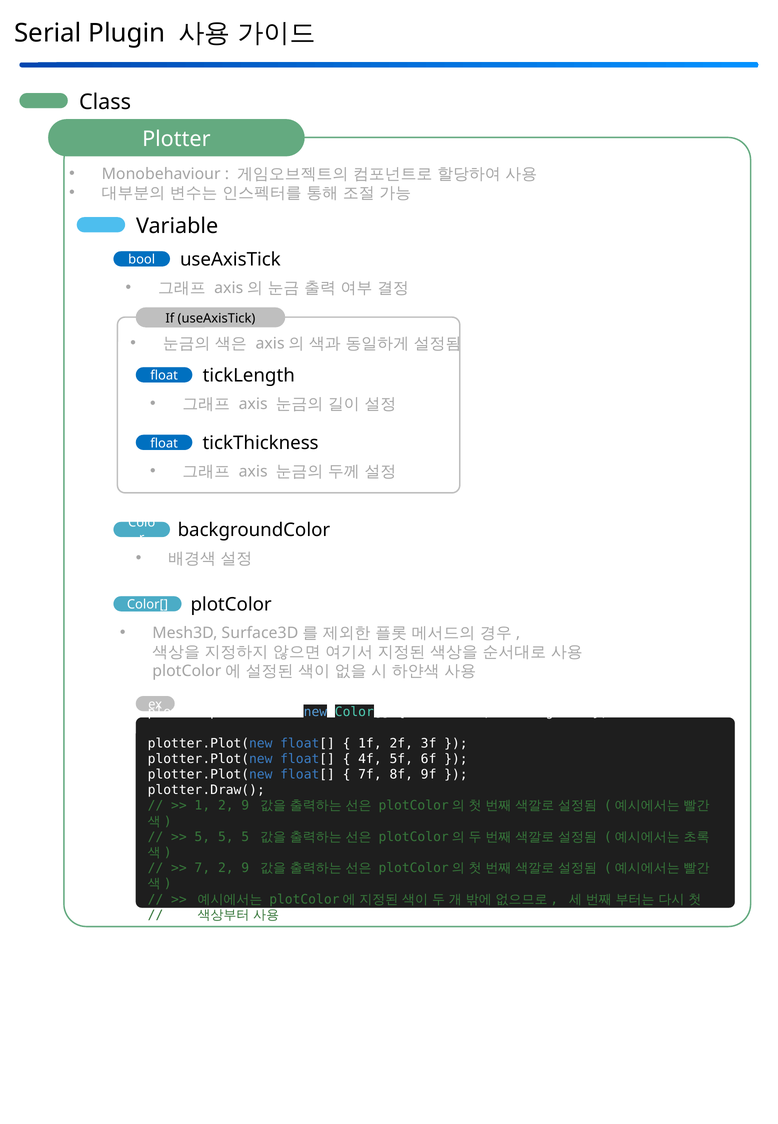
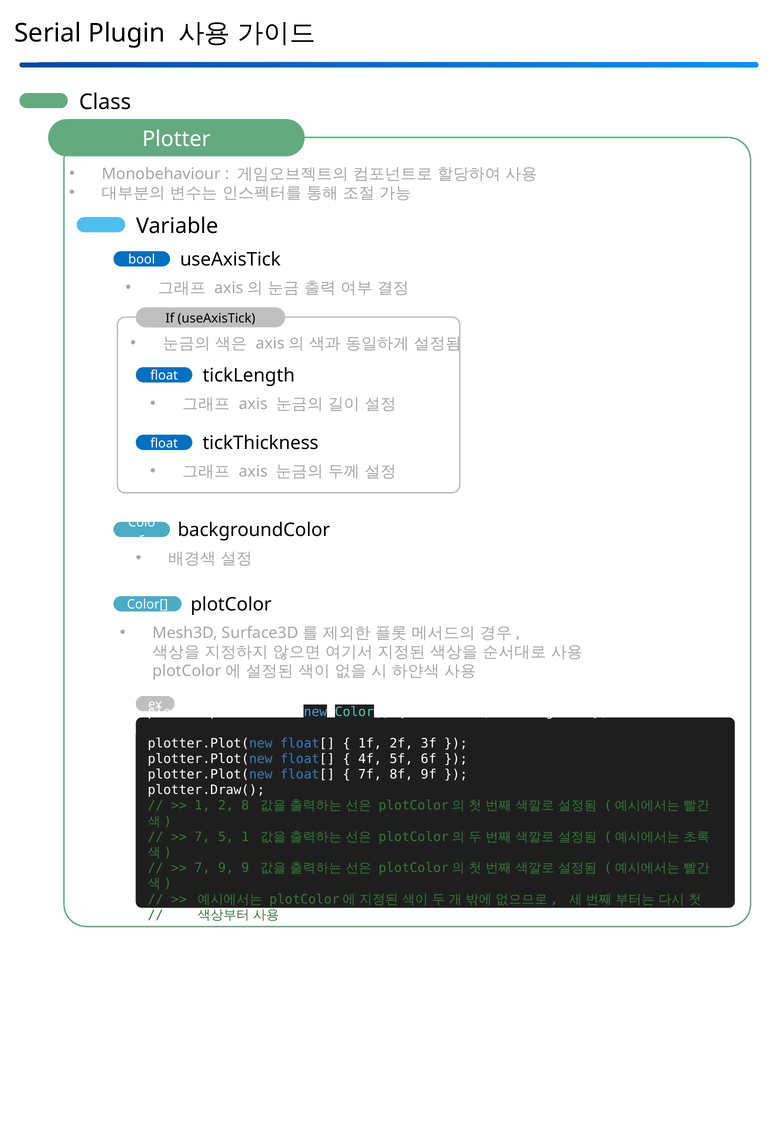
1 2 9: 9 -> 8 (245, 806)
5: 5 -> 7 (202, 837)
5: 5 -> 1 (245, 837)
7 2: 2 -> 9 (226, 868)
